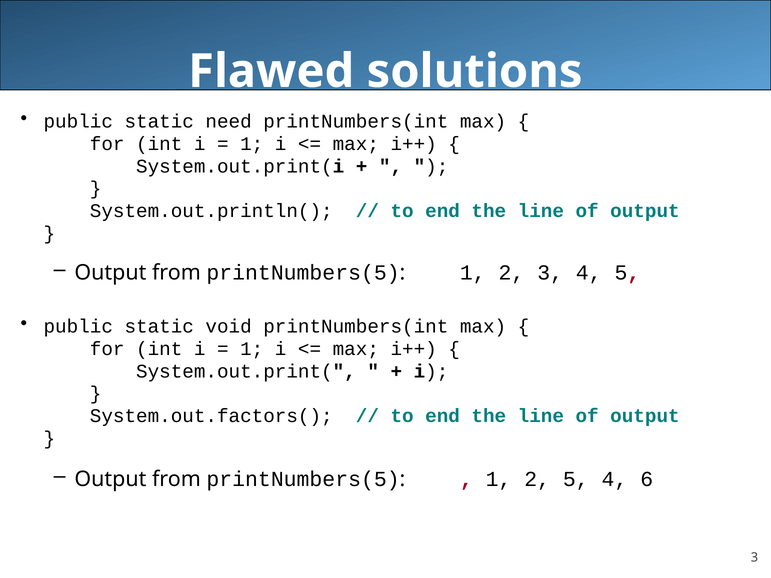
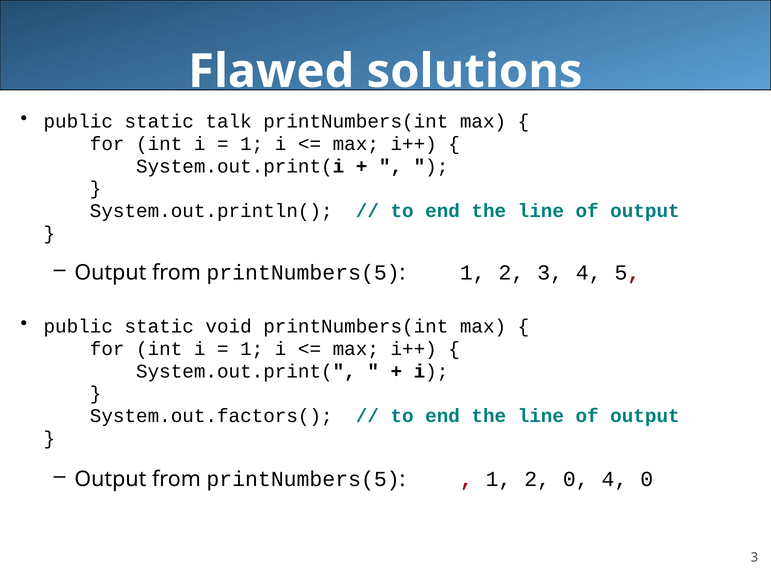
need: need -> talk (229, 122)
2 5: 5 -> 0 (576, 479)
4 6: 6 -> 0 (647, 479)
